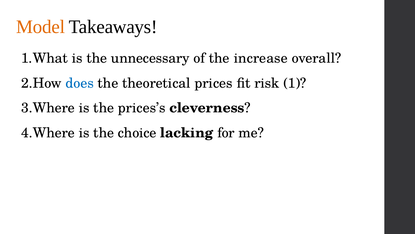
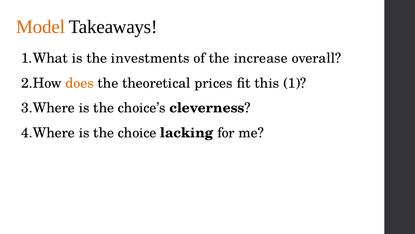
unnecessary: unnecessary -> investments (150, 58)
does colour: blue -> orange (80, 83)
risk: risk -> this (267, 83)
prices’s: prices’s -> choice’s (142, 108)
